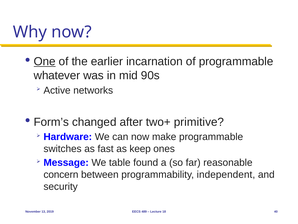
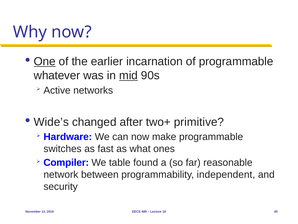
mid underline: none -> present (128, 75)
Form’s: Form’s -> Wide’s (51, 122)
keep: keep -> what (140, 148)
Message: Message -> Compiler (66, 162)
concern: concern -> network (61, 174)
